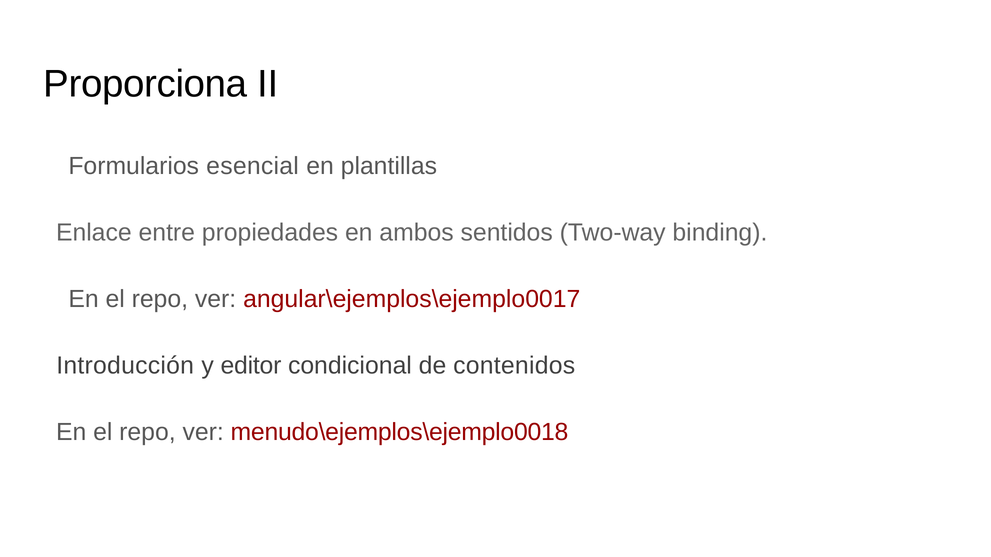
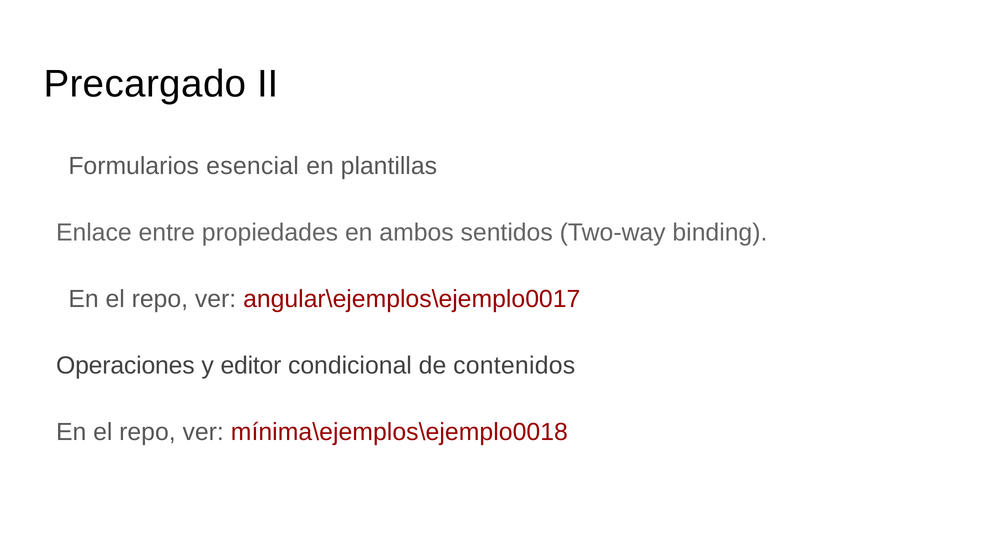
Proporciona: Proporciona -> Precargado (145, 84)
Introducción: Introducción -> Operaciones (125, 366)
menudo\ejemplos\ejemplo0018: menudo\ejemplos\ejemplo0018 -> mínima\ejemplos\ejemplo0018 (399, 433)
